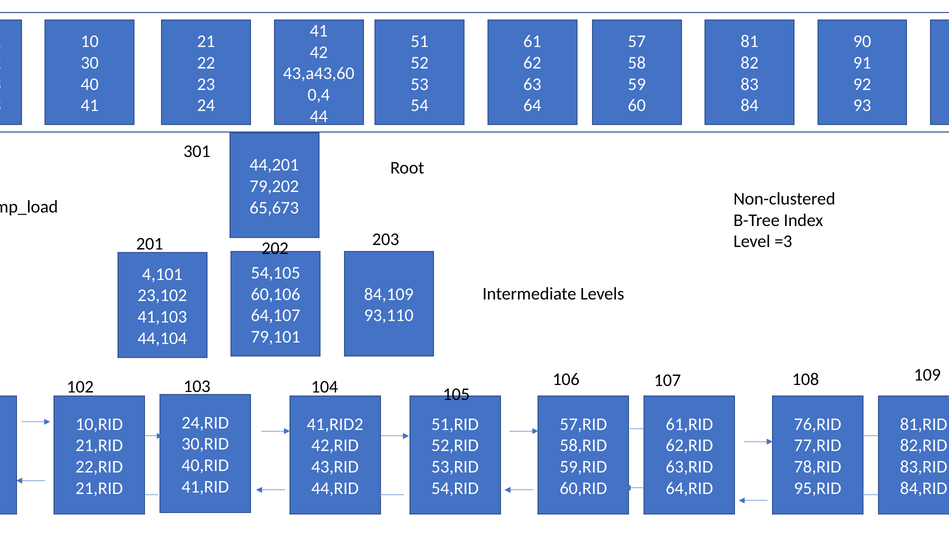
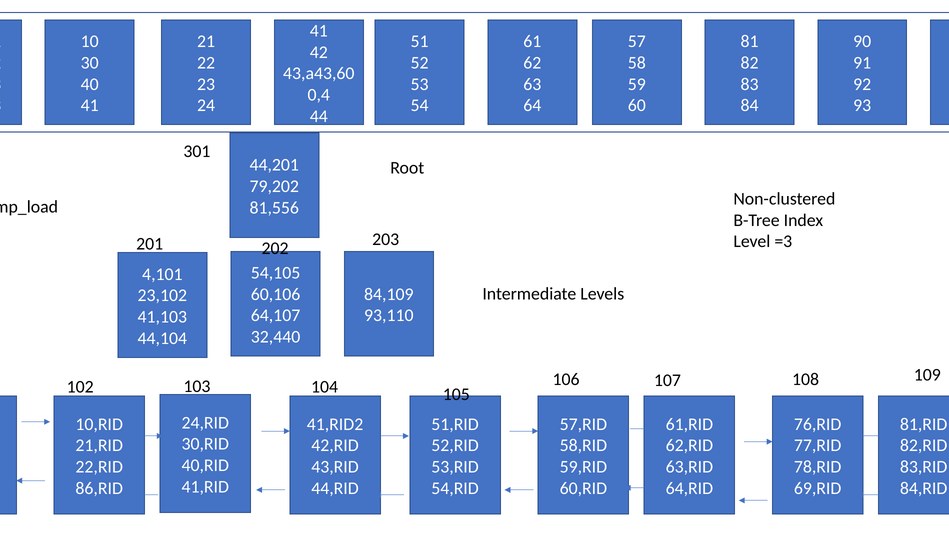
65,673: 65,673 -> 81,556 (274, 208)
79,101: 79,101 -> 32,440 (276, 337)
21,RID: 21,RID -> 86,RID (99, 488)
95,RID: 95,RID -> 69,RID (818, 488)
